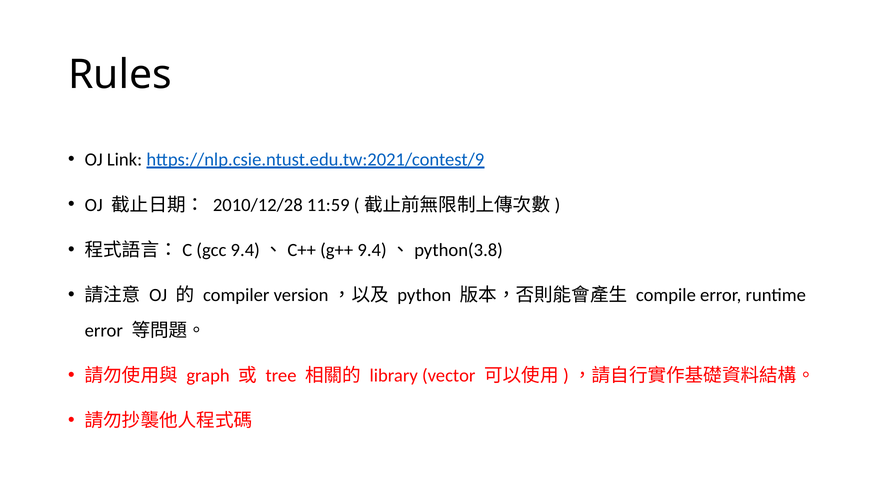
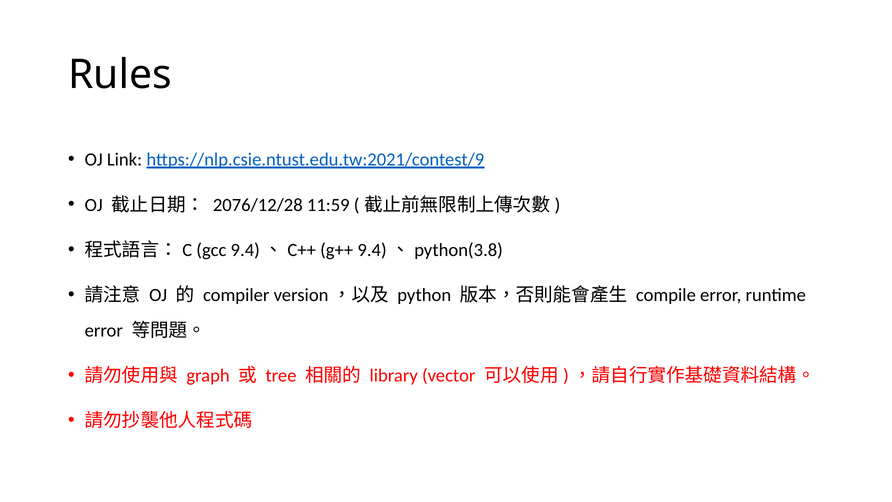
2010/12/28: 2010/12/28 -> 2076/12/28 (258, 205)
